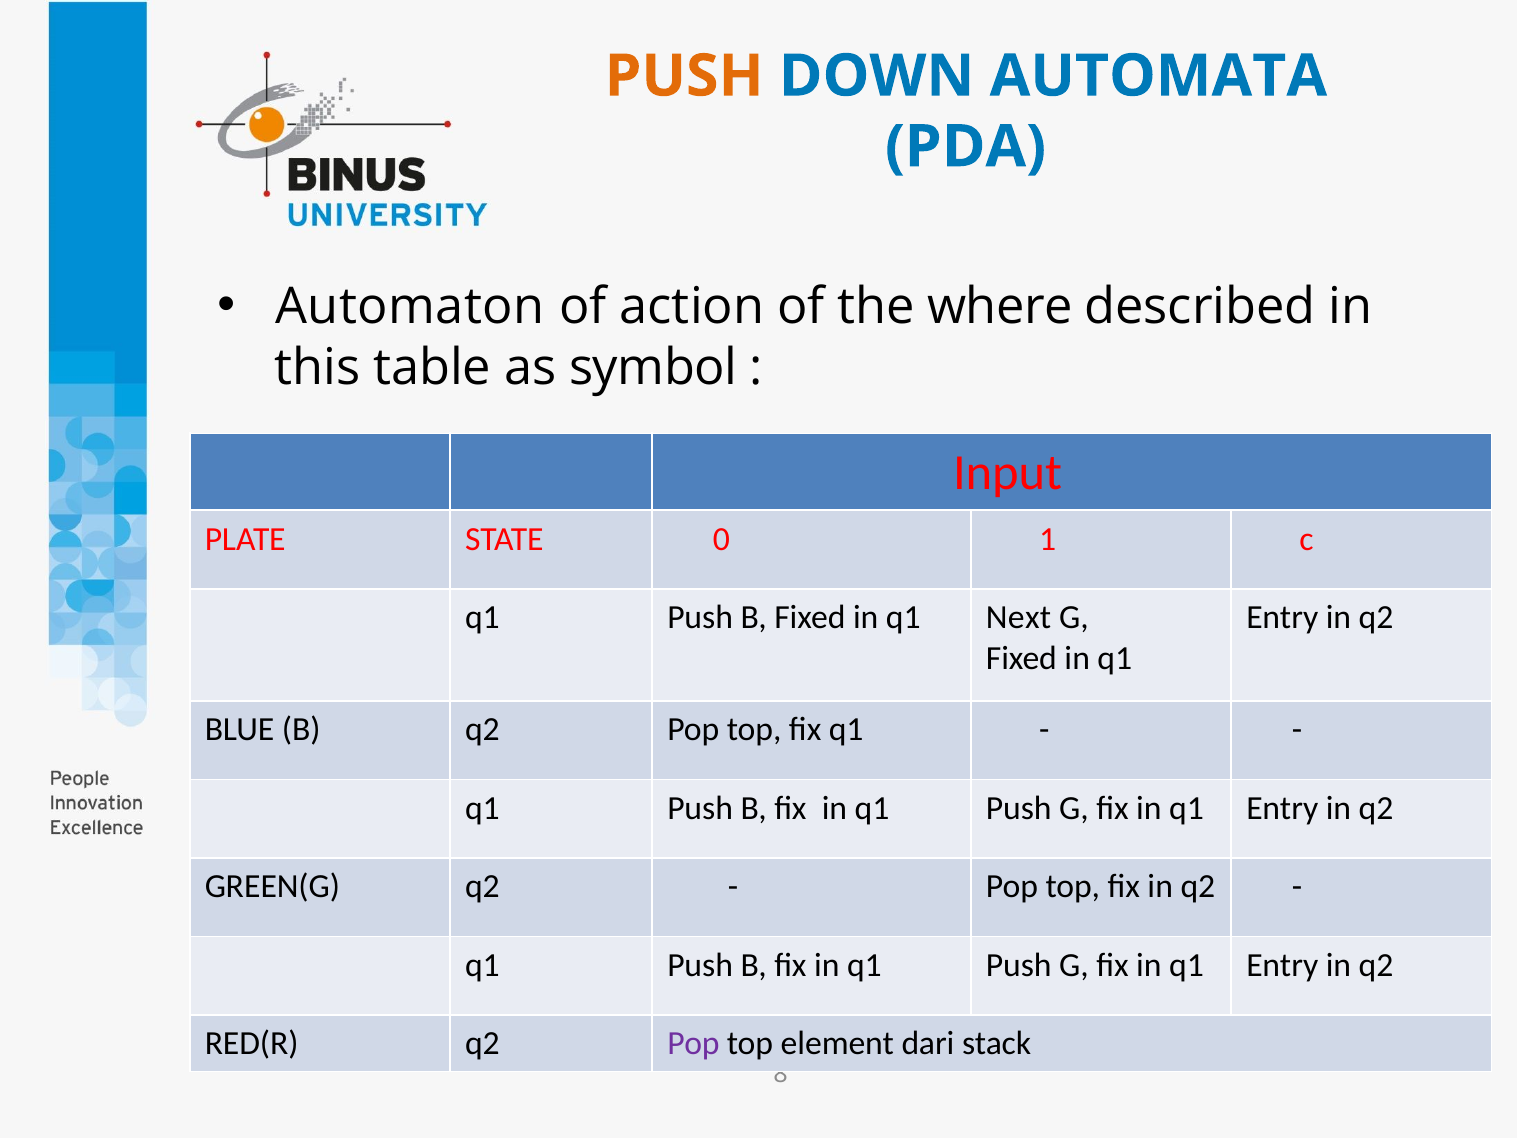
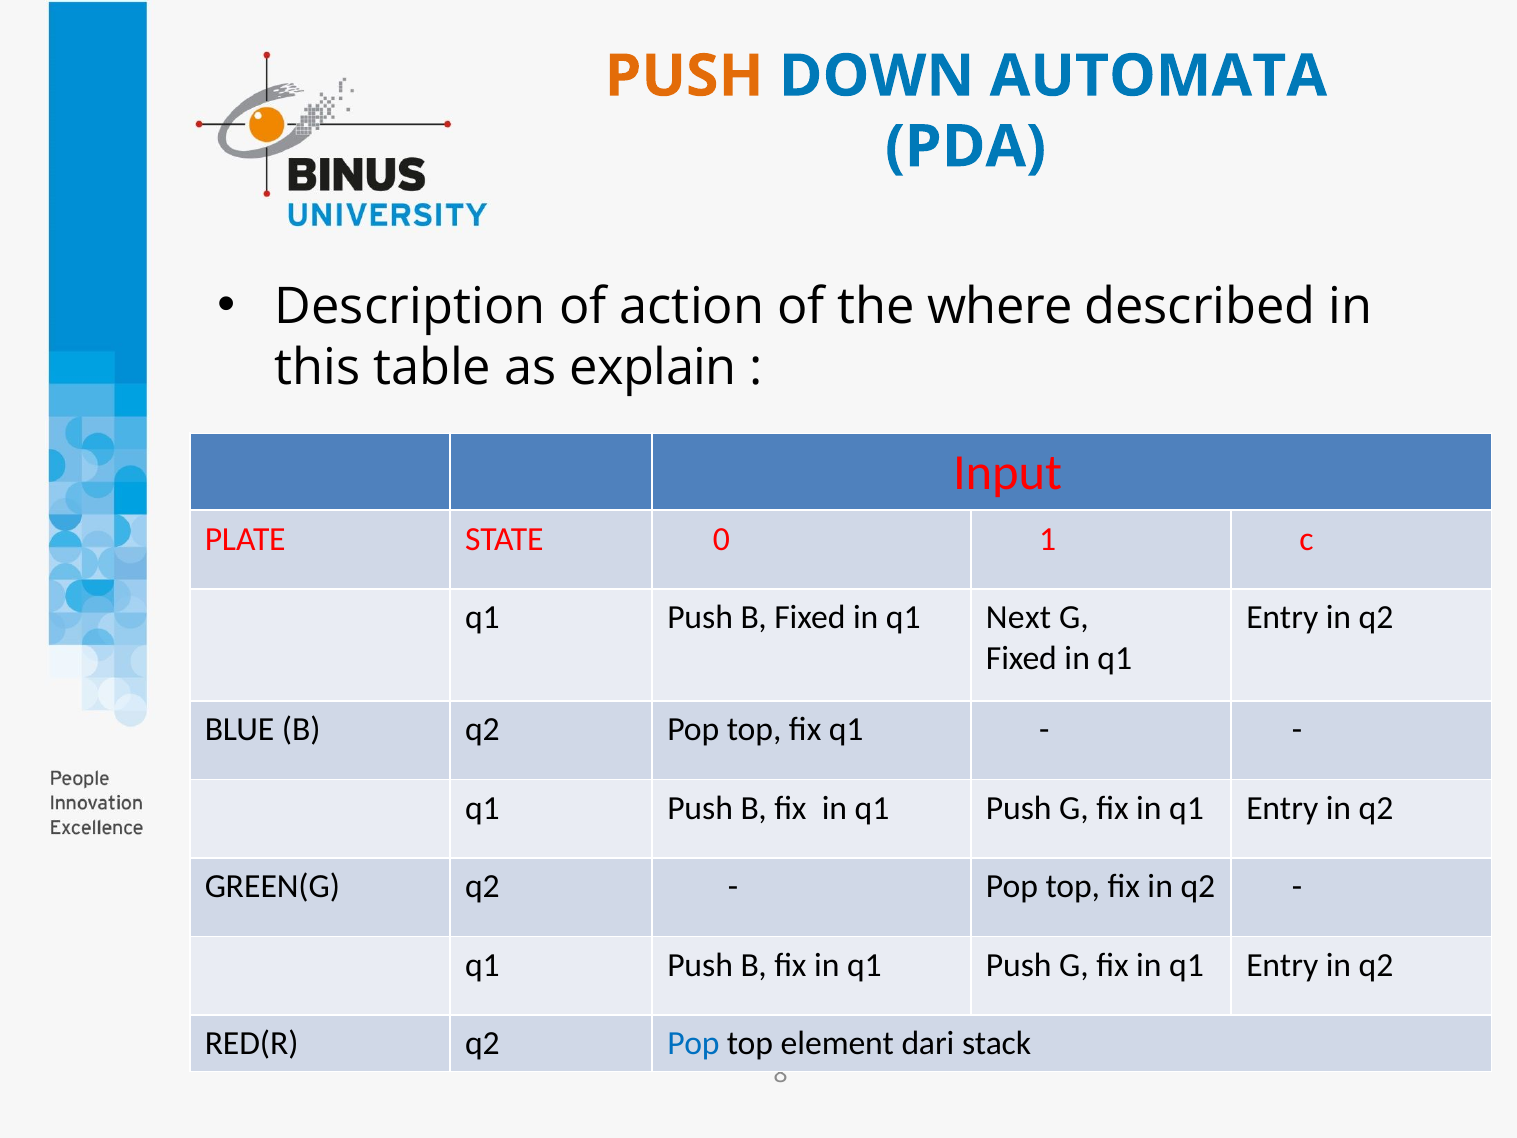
Automaton: Automaton -> Description (410, 307)
symbol: symbol -> explain (653, 368)
Pop colour: purple -> blue (693, 1043)
